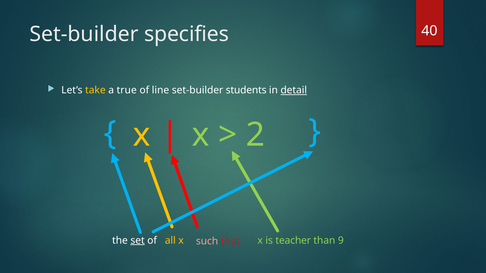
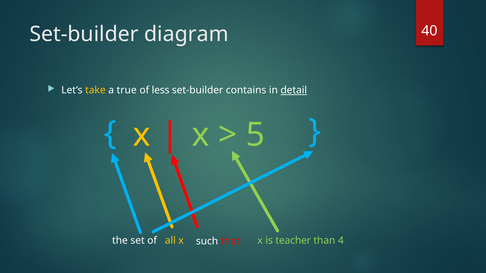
specifies: specifies -> diagram (186, 34)
line: line -> less (161, 90)
students: students -> contains (246, 90)
2: 2 -> 5 (255, 135)
set underline: present -> none (138, 241)
such colour: pink -> white (207, 241)
9: 9 -> 4 (341, 241)
